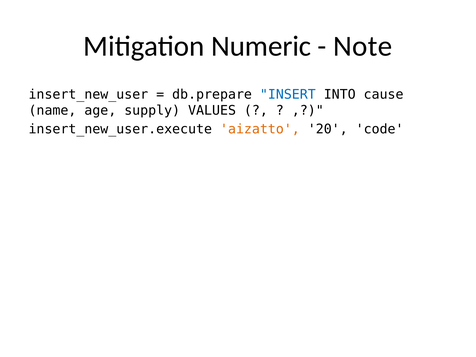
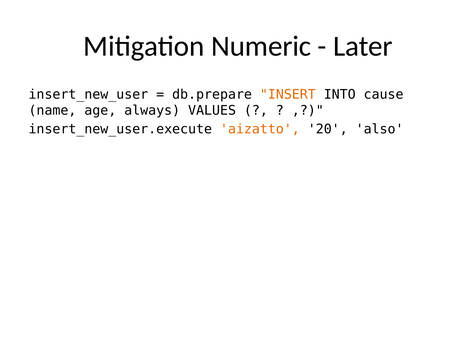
Note: Note -> Later (363, 46)
INSERT colour: blue -> orange (288, 95)
supply: supply -> always (152, 110)
code: code -> also (380, 129)
